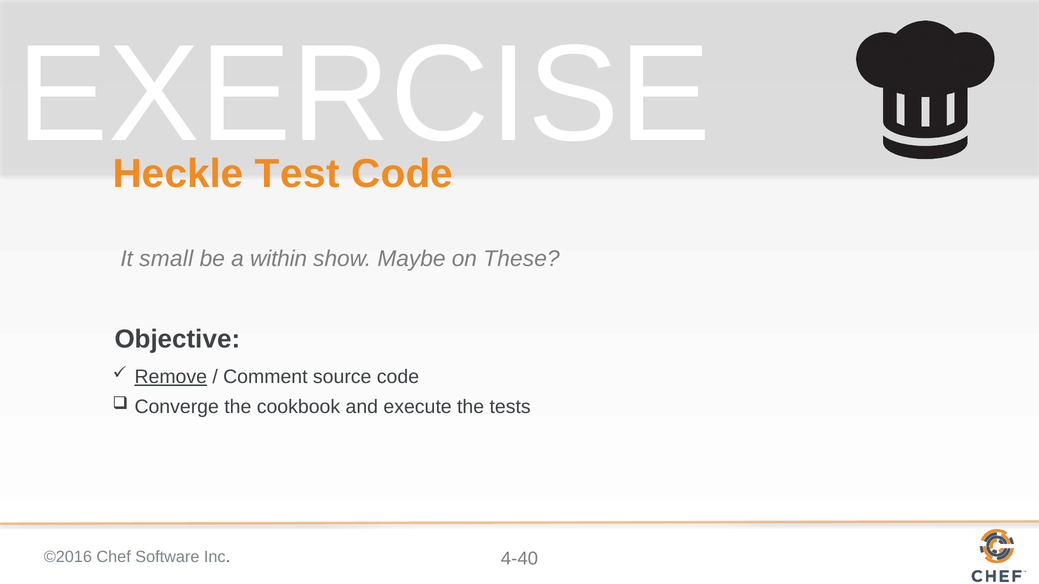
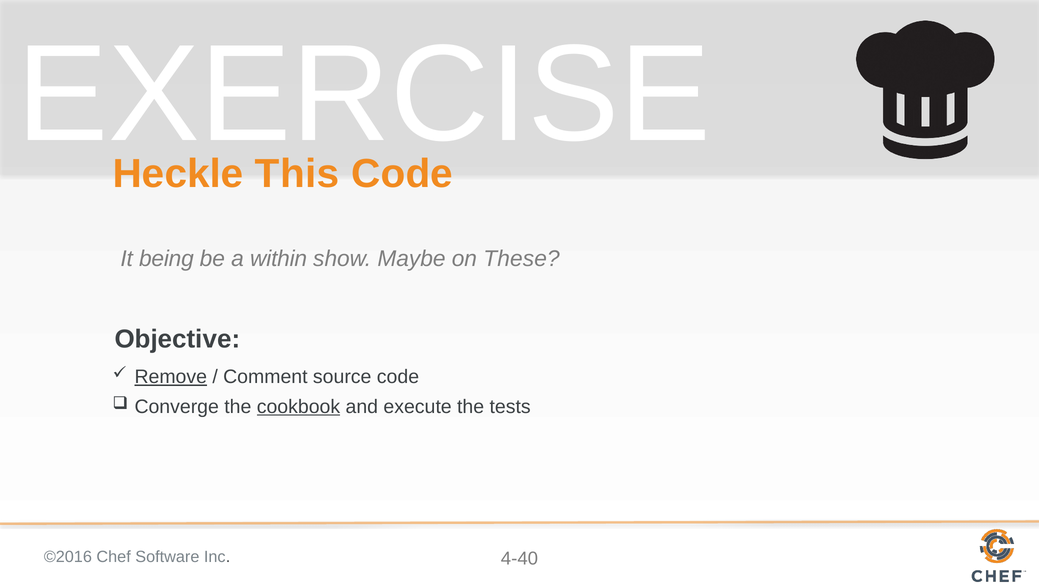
Test: Test -> This (297, 174)
small: small -> being (166, 259)
cookbook underline: none -> present (298, 407)
